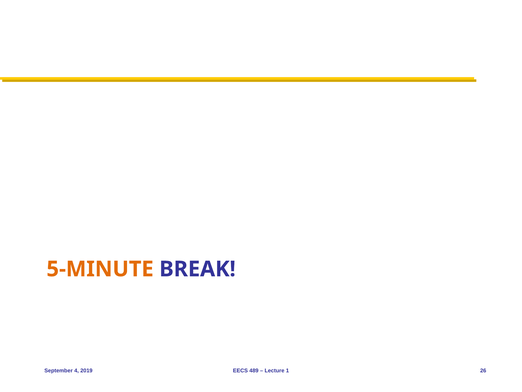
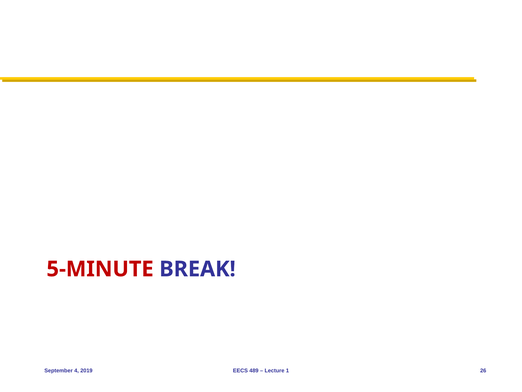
5-MINUTE colour: orange -> red (100, 269)
